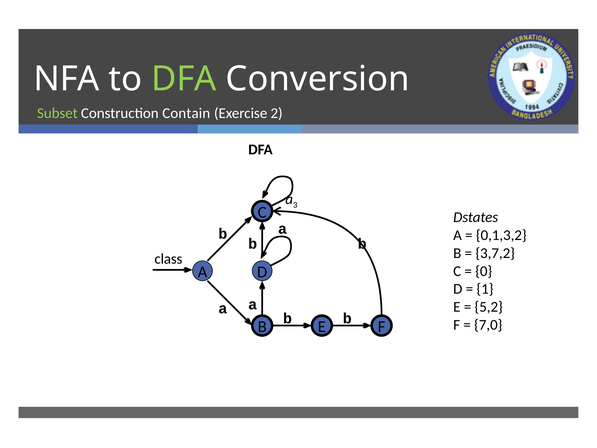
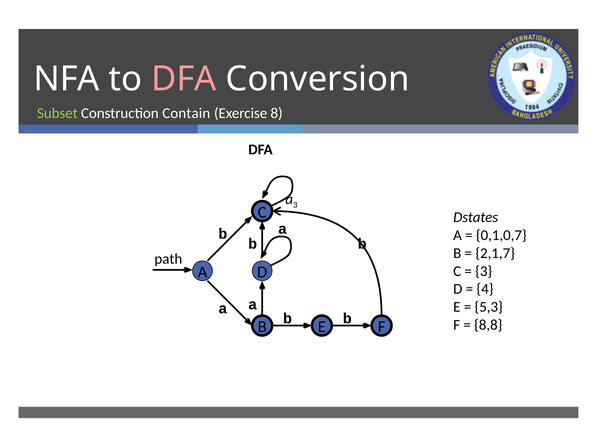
DFA colour: light green -> pink (184, 79)
2: 2 -> 8 (277, 113)
0,1,3,2: 0,1,3,2 -> 0,1,0,7 (501, 235)
3,7,2: 3,7,2 -> 2,1,7 (495, 253)
class: class -> path (168, 259)
0: 0 -> 3 (484, 271)
1: 1 -> 4 (485, 289)
5,2: 5,2 -> 5,3 (489, 307)
7,0: 7,0 -> 8,8 (488, 325)
